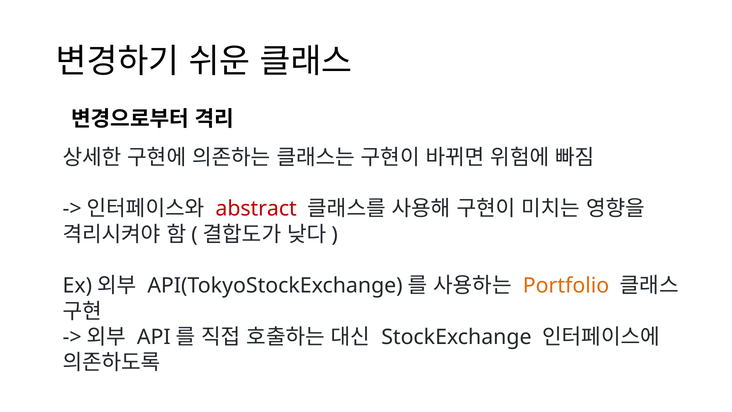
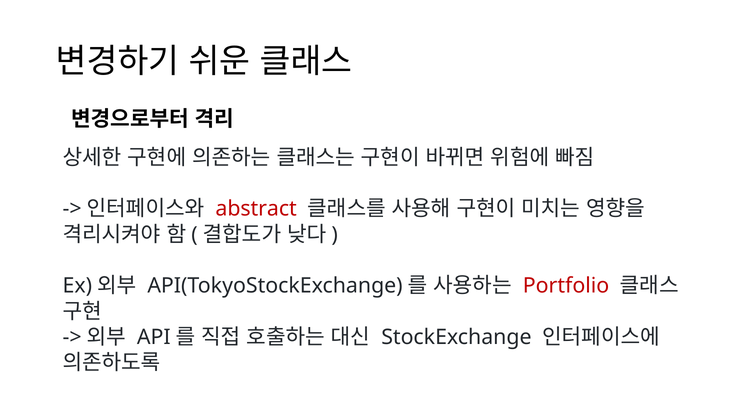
Portfolio colour: orange -> red (566, 286)
